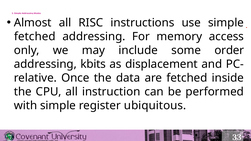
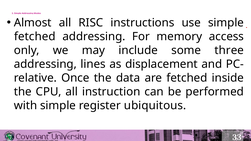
order: order -> three (229, 50)
kbits: kbits -> lines (93, 64)
